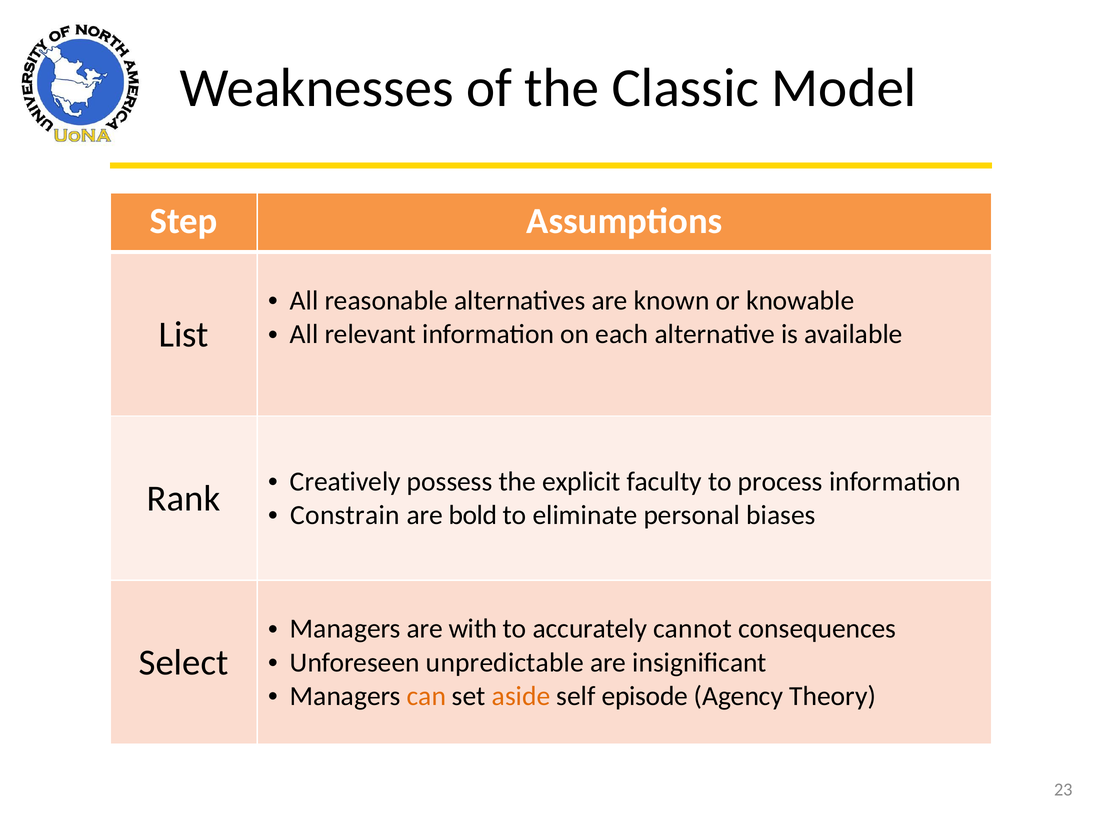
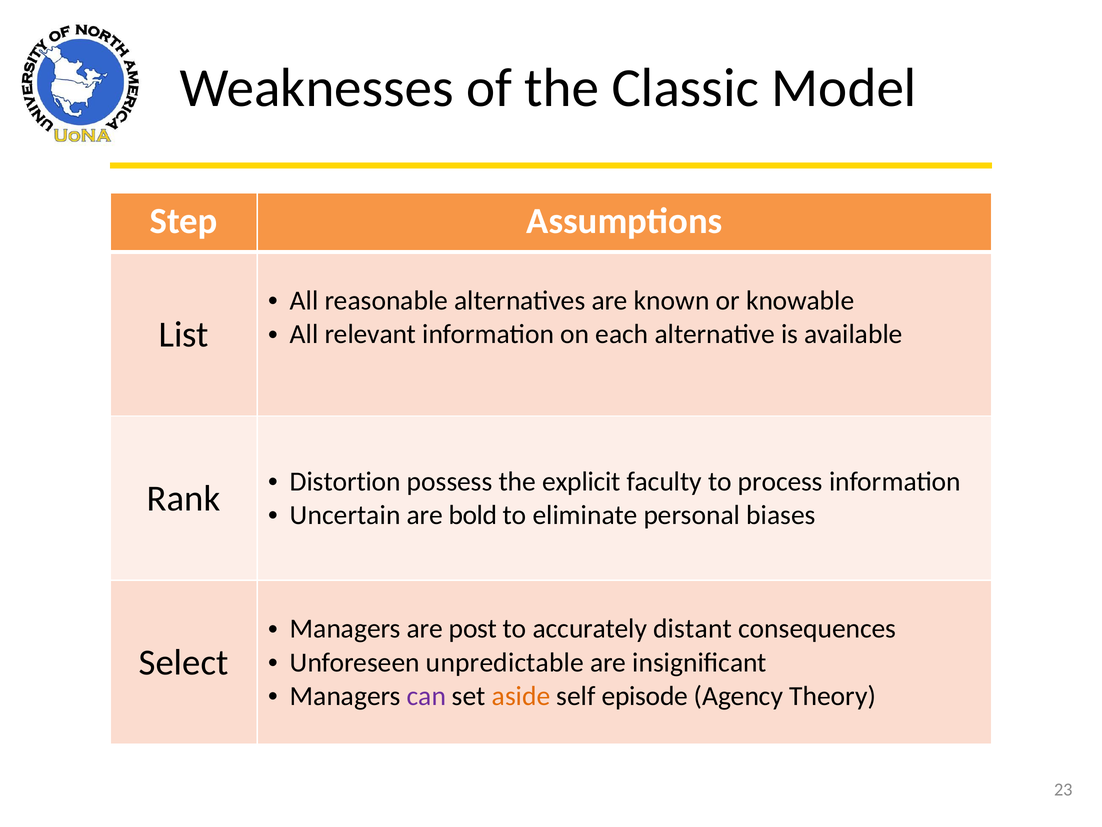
Creatively: Creatively -> Distortion (345, 481)
Constrain: Constrain -> Uncertain (345, 515)
with: with -> post (473, 628)
cannot: cannot -> distant (693, 628)
can colour: orange -> purple (426, 696)
